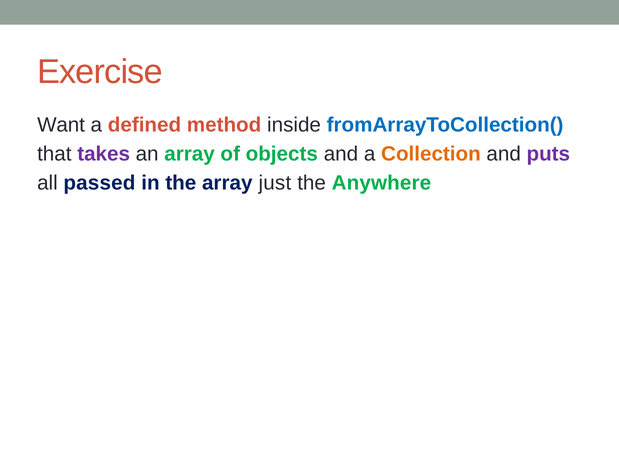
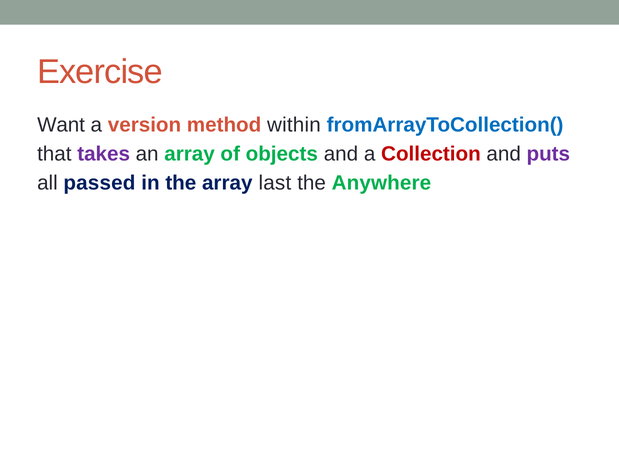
defined: defined -> version (144, 125)
inside: inside -> within (294, 125)
Collection colour: orange -> red (431, 154)
just: just -> last (275, 183)
